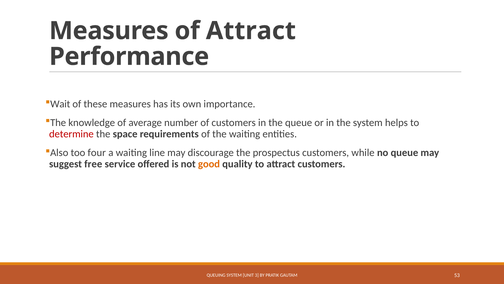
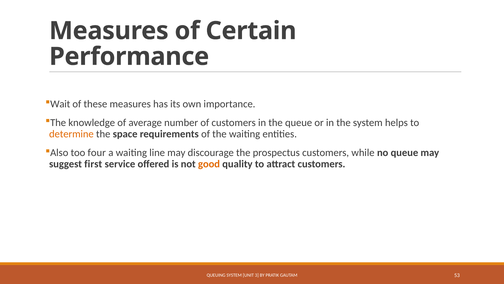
of Attract: Attract -> Certain (251, 31)
determine colour: red -> orange (71, 134)
free: free -> first (93, 164)
